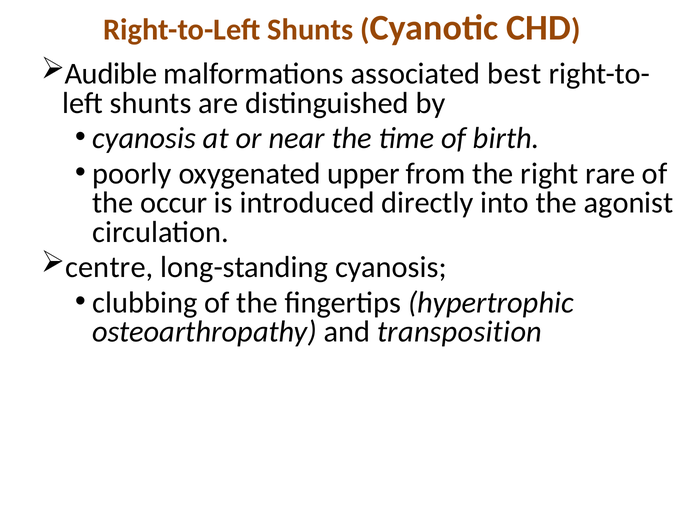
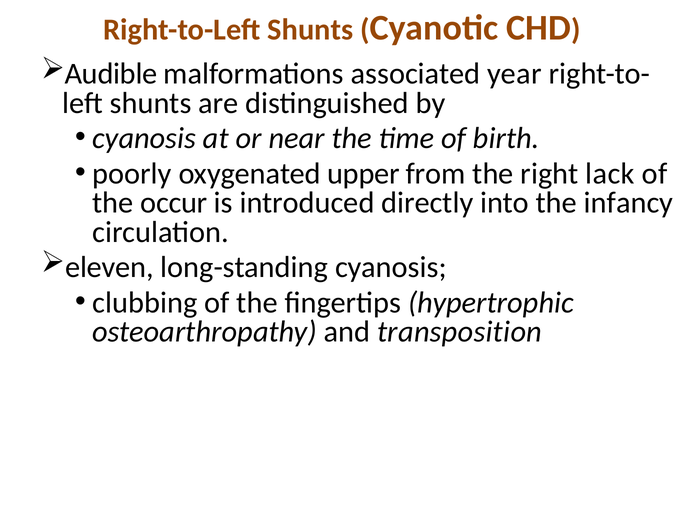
best: best -> year (514, 74)
rare: rare -> lack (610, 174)
agonist: agonist -> infancy (629, 203)
centre: centre -> eleven (109, 267)
